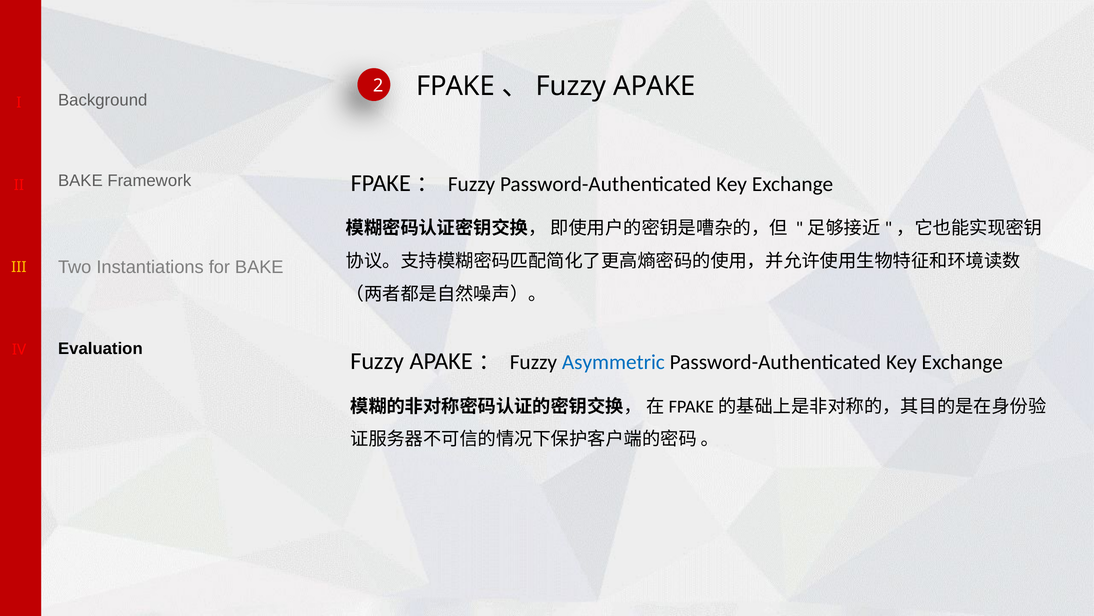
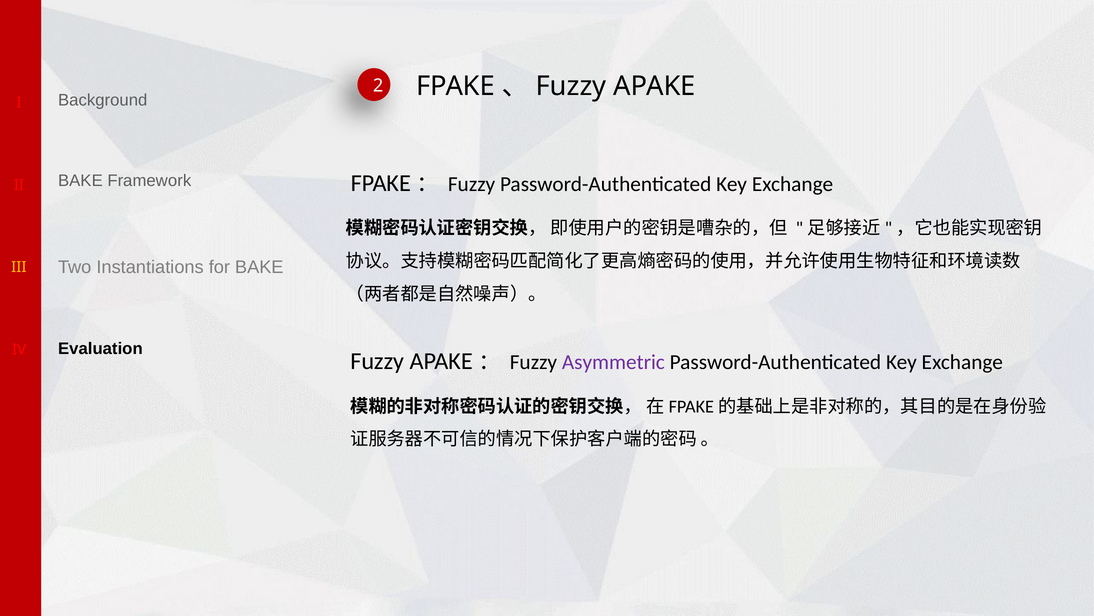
Asymmetric colour: blue -> purple (613, 362)
